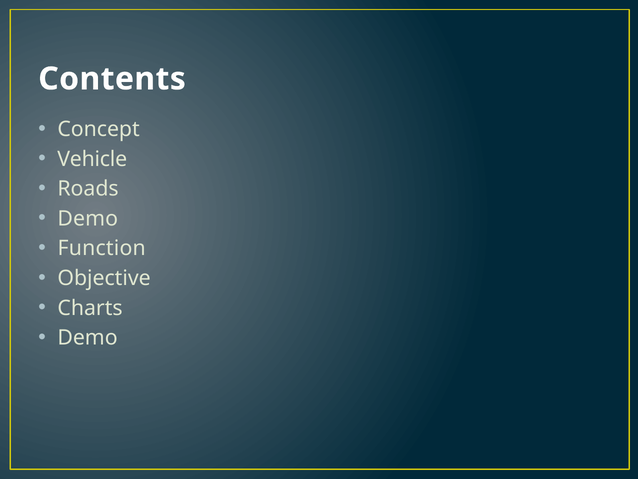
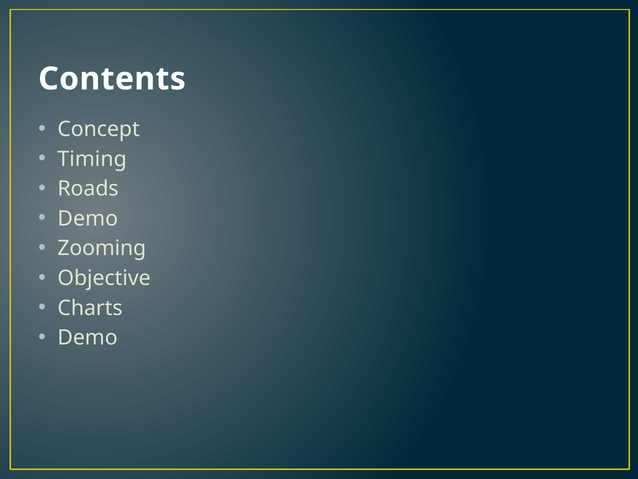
Vehicle: Vehicle -> Timing (92, 159)
Function: Function -> Zooming (102, 248)
